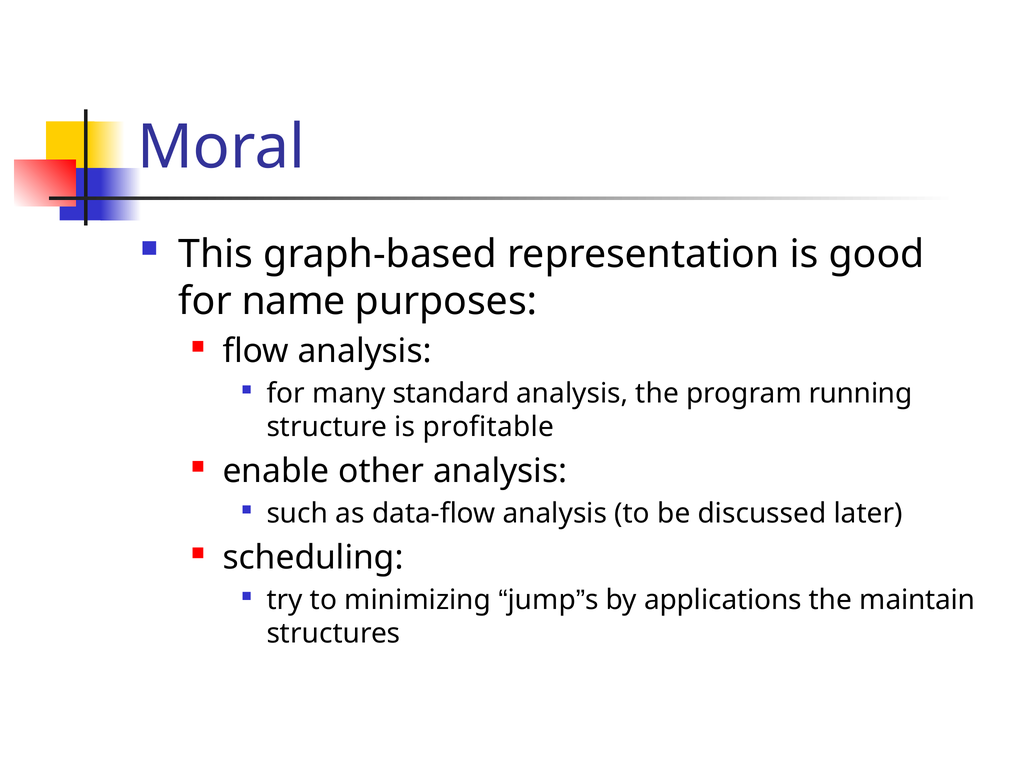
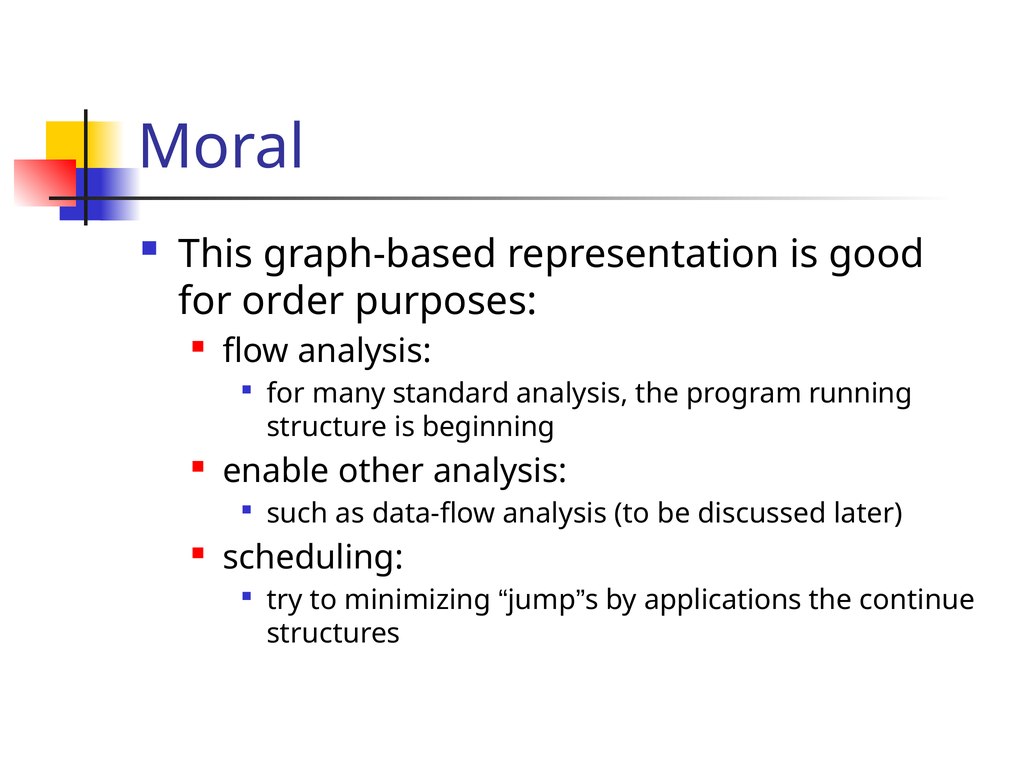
name: name -> order (293, 301)
profitable: profitable -> beginning (489, 427)
maintain: maintain -> continue (917, 600)
